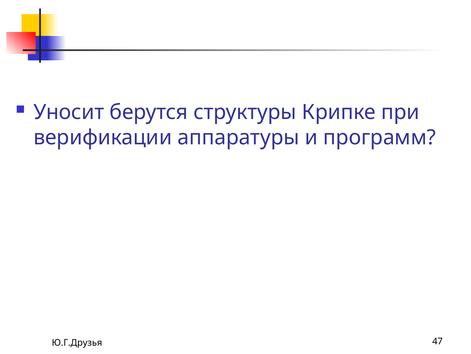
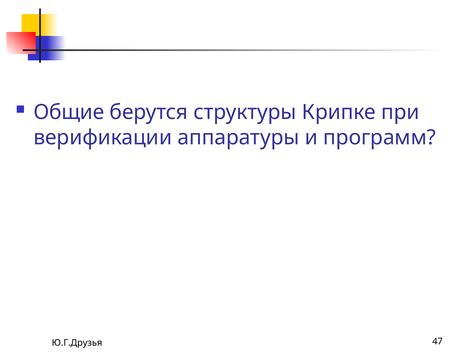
Уносит: Уносит -> Общие (69, 112)
